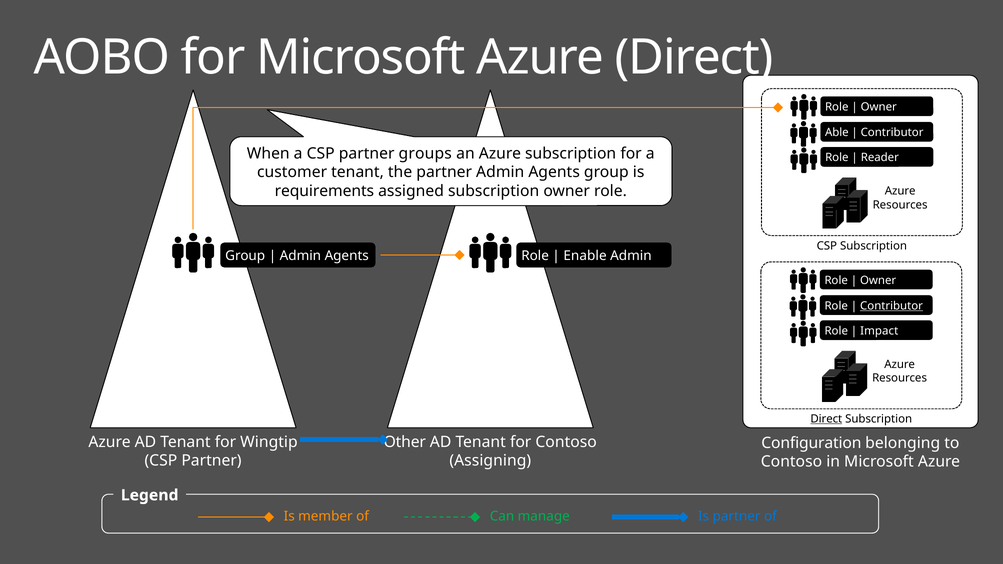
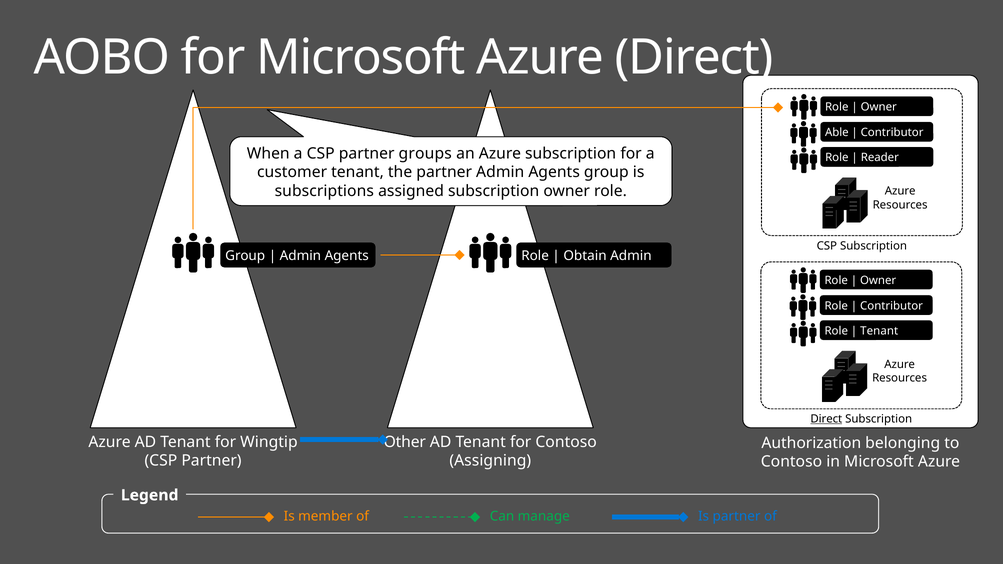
requirements: requirements -> subscriptions (324, 191)
Enable: Enable -> Obtain (585, 256)
Contributor underline: present -> none (892, 306)
Impact: Impact -> Tenant (879, 331)
Configuration: Configuration -> Authorization (811, 443)
